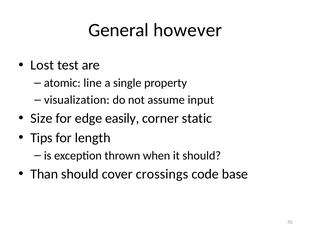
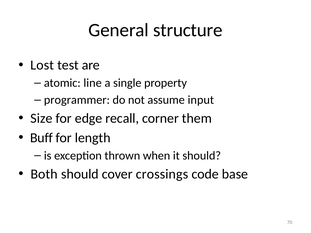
however: however -> structure (188, 30)
visualization: visualization -> programmer (77, 100)
easily: easily -> recall (122, 118)
static: static -> them (197, 118)
Tips: Tips -> Buff (42, 138)
Than: Than -> Both (44, 174)
